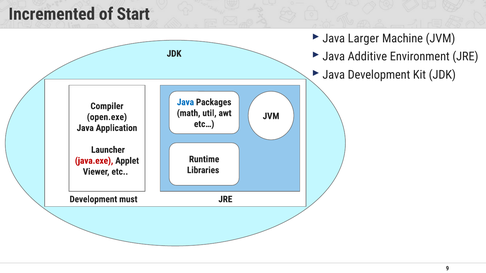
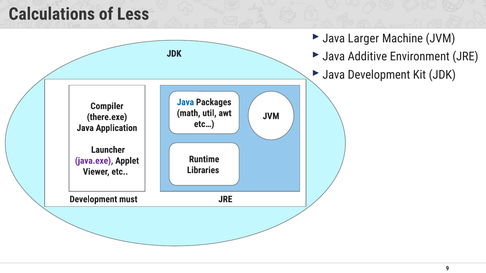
Incremented: Incremented -> Calculations (52, 14)
Start: Start -> Less (133, 14)
open.exe: open.exe -> there.exe (107, 117)
java.exe colour: red -> purple (94, 161)
